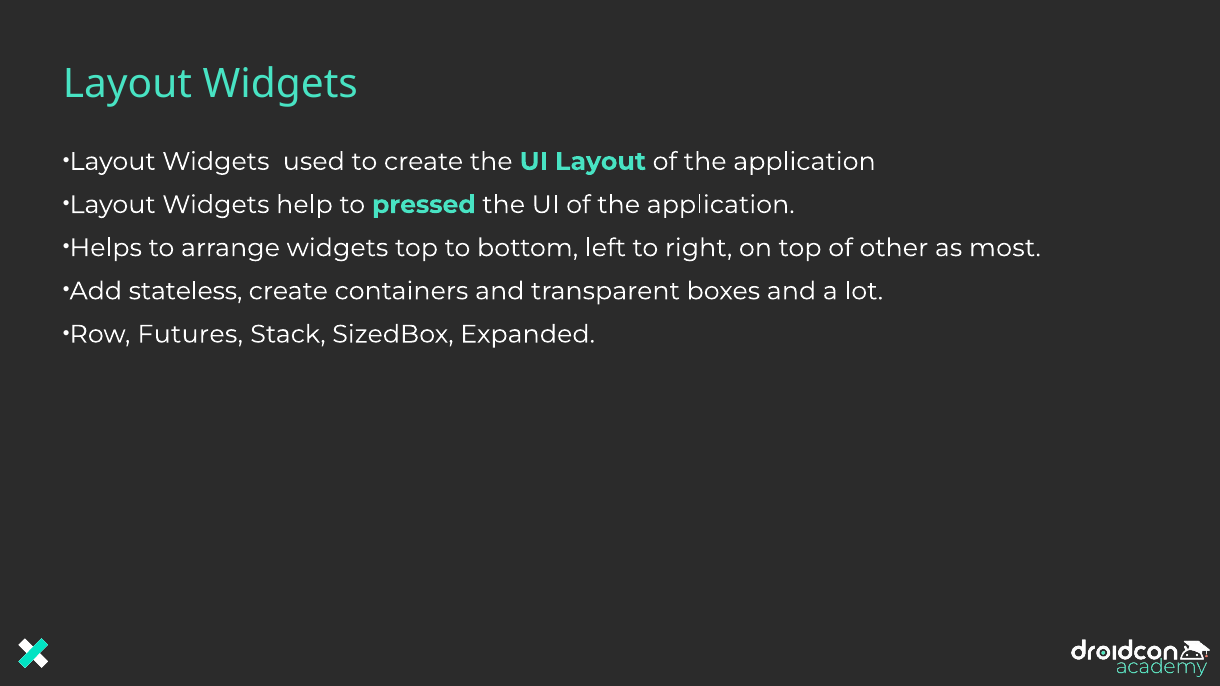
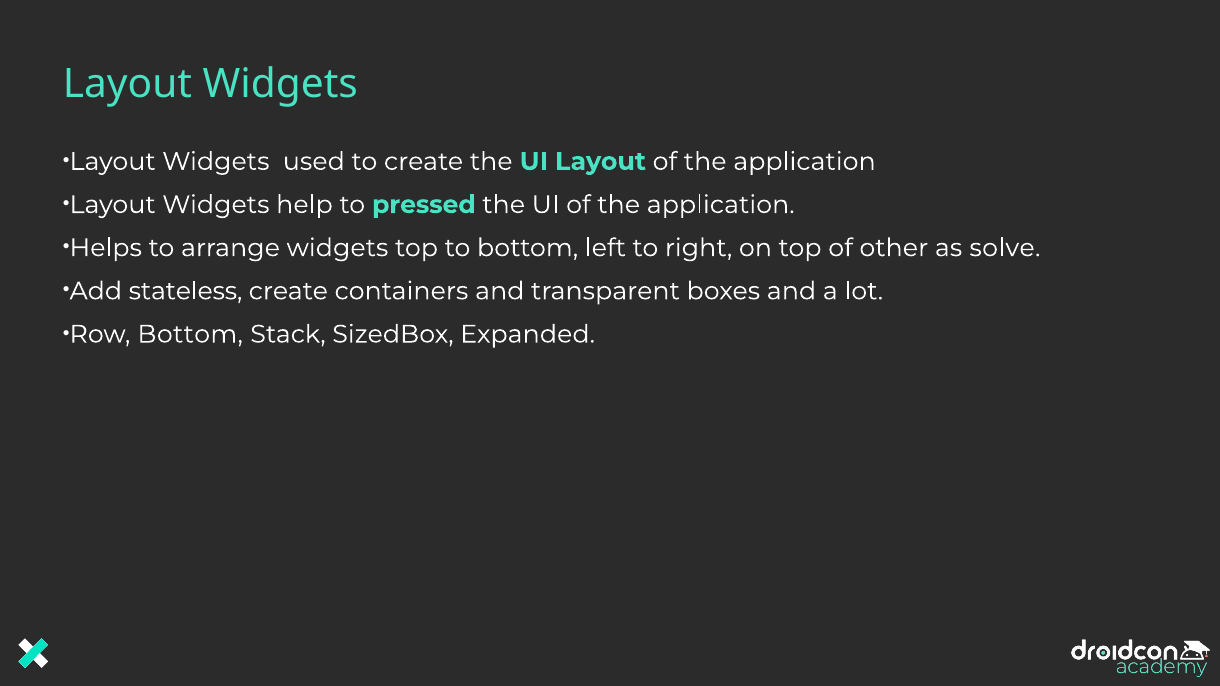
most: most -> solve (1005, 248)
Row Futures: Futures -> Bottom (190, 334)
